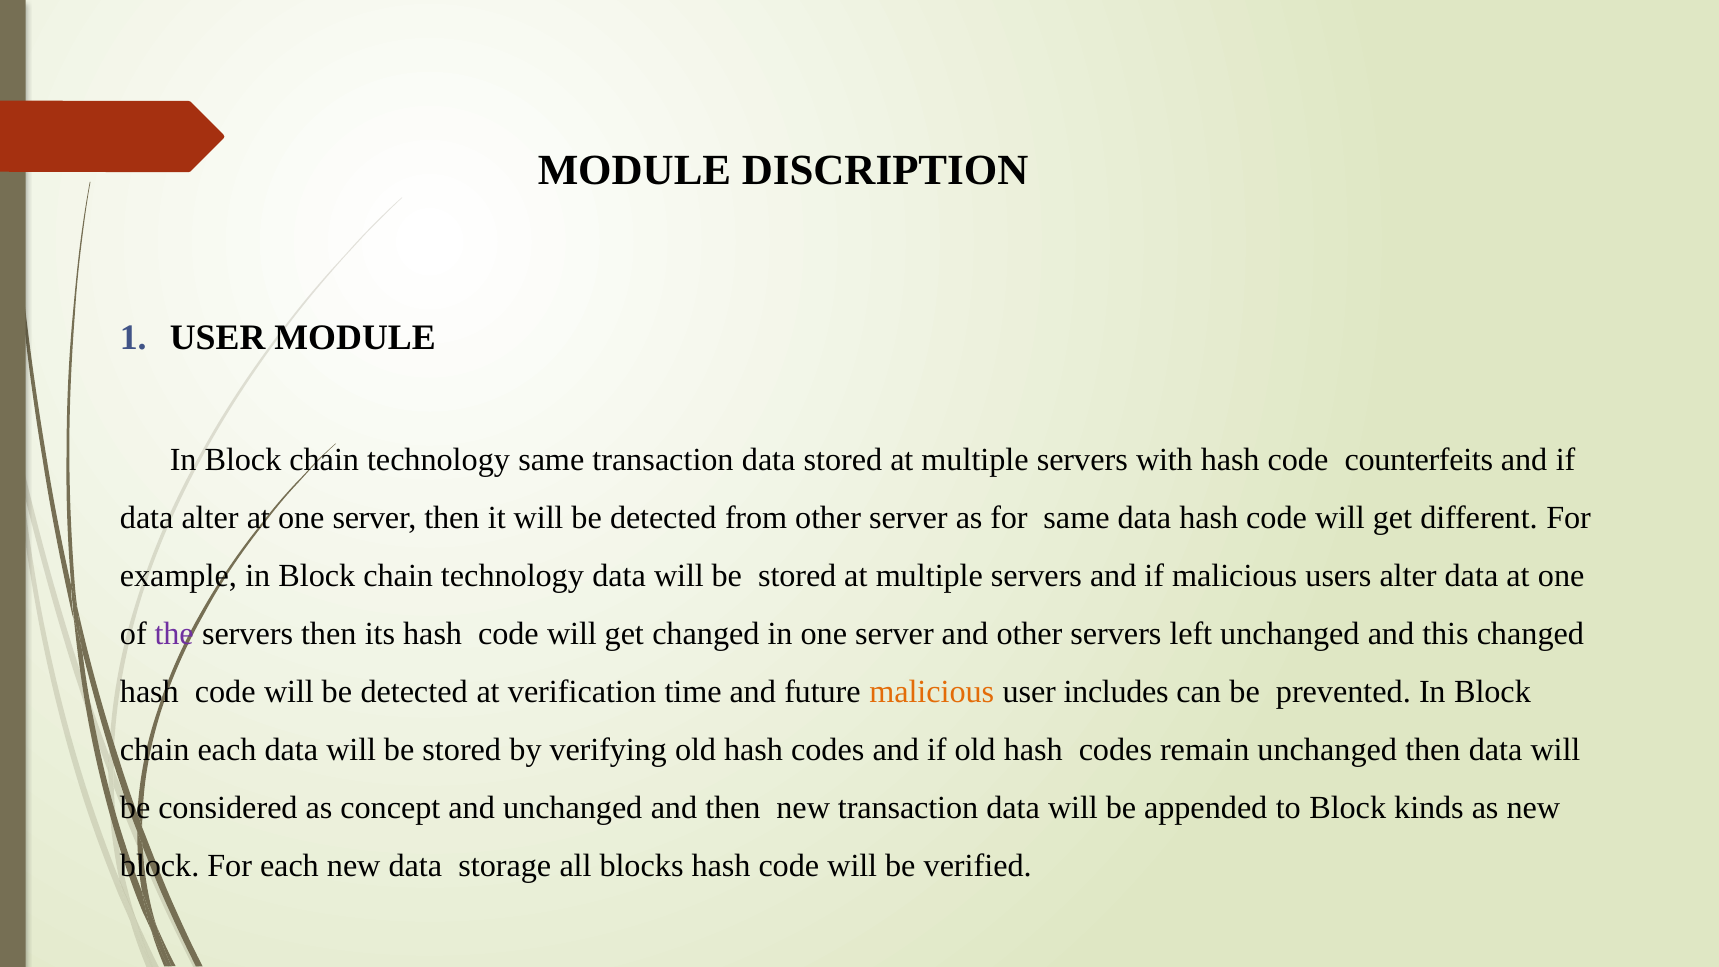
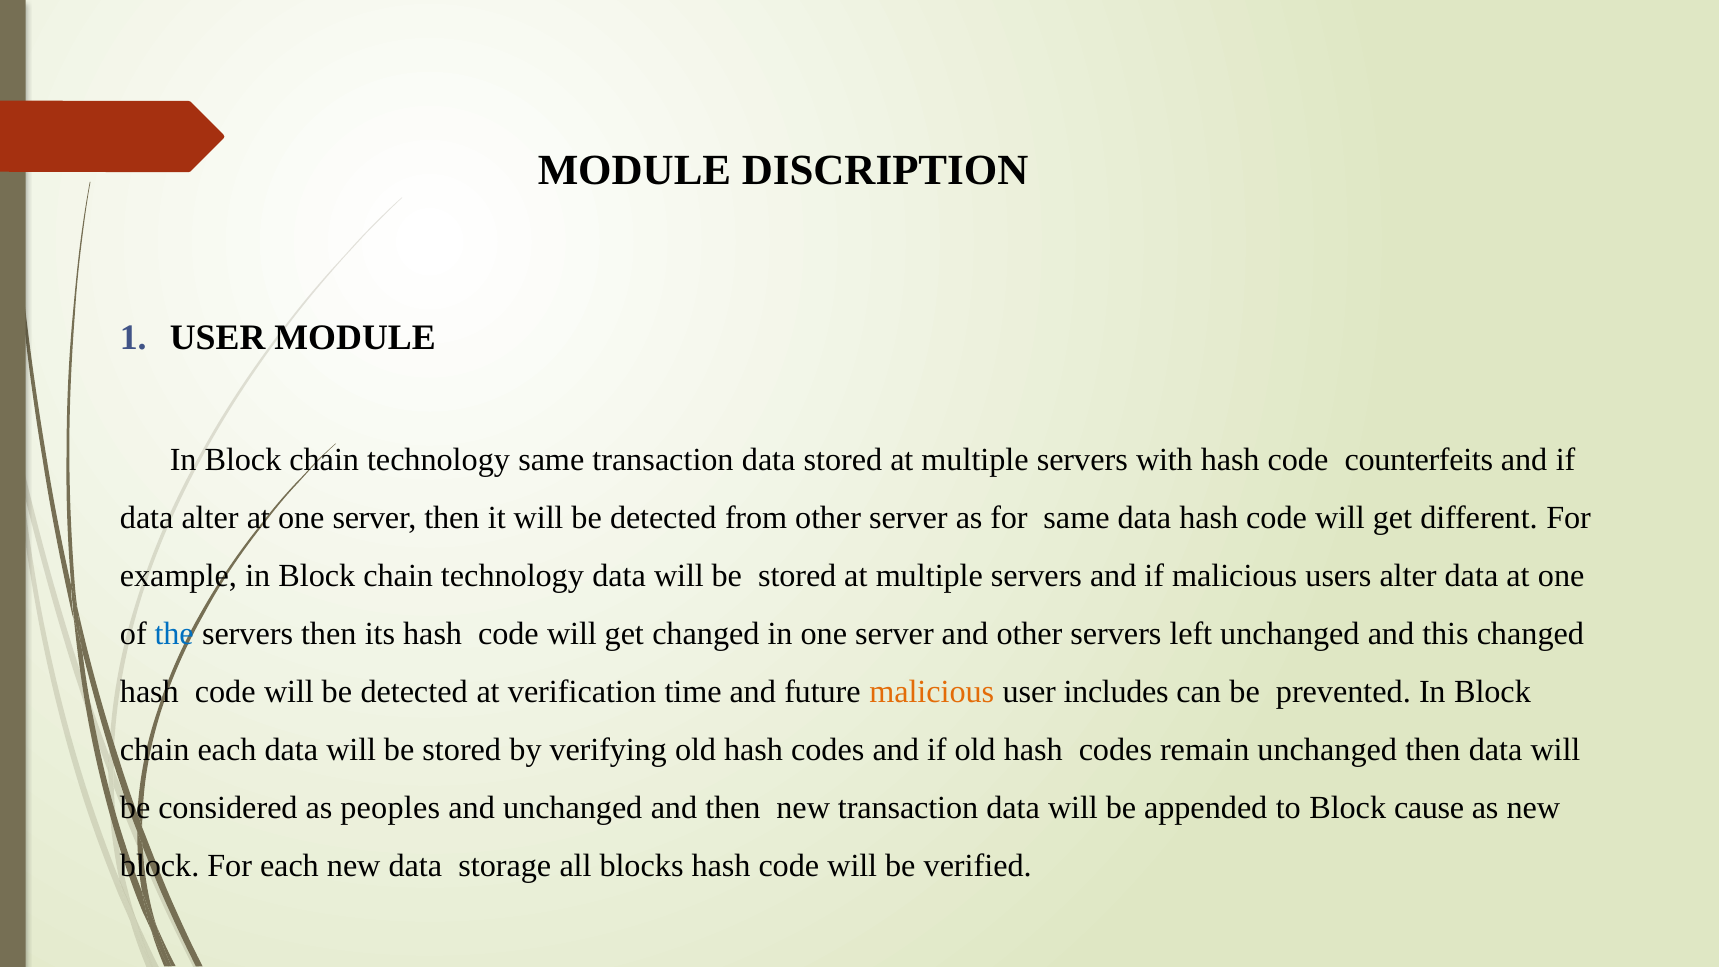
the colour: purple -> blue (174, 634)
concept: concept -> peoples (390, 808)
kinds: kinds -> cause (1429, 808)
